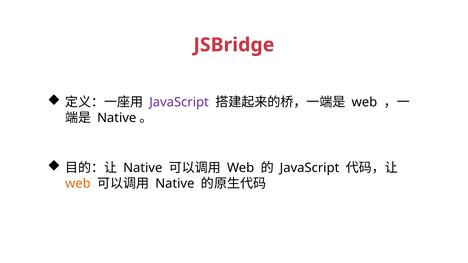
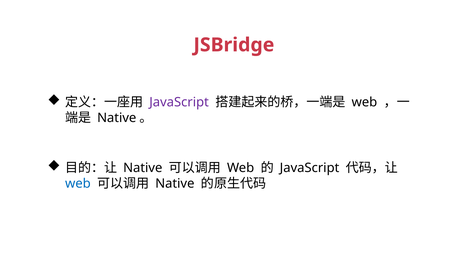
web colour: orange -> blue (78, 184)
